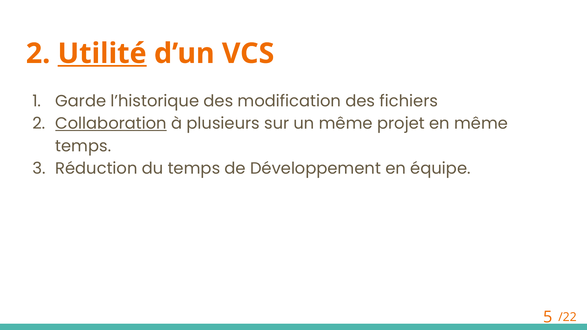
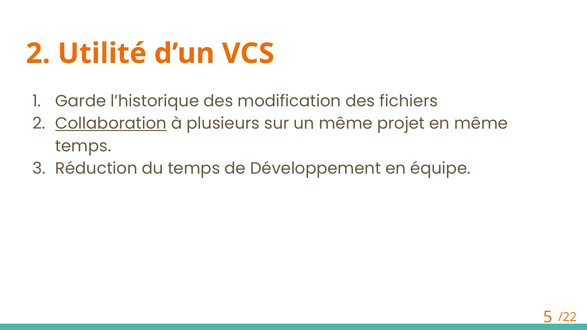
Utilité underline: present -> none (102, 54)
